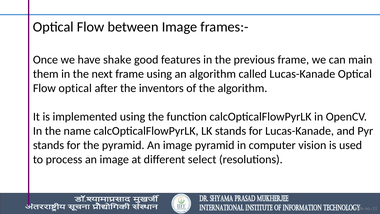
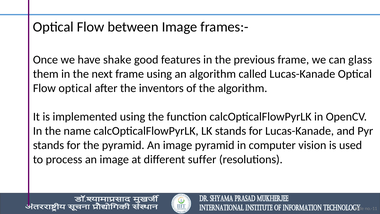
main: main -> glass (360, 60)
select: select -> suffer (202, 159)
